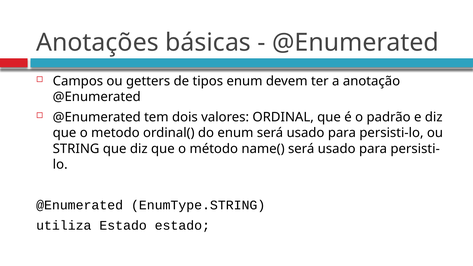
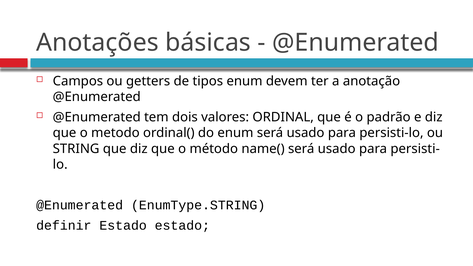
utiliza: utiliza -> definir (64, 226)
